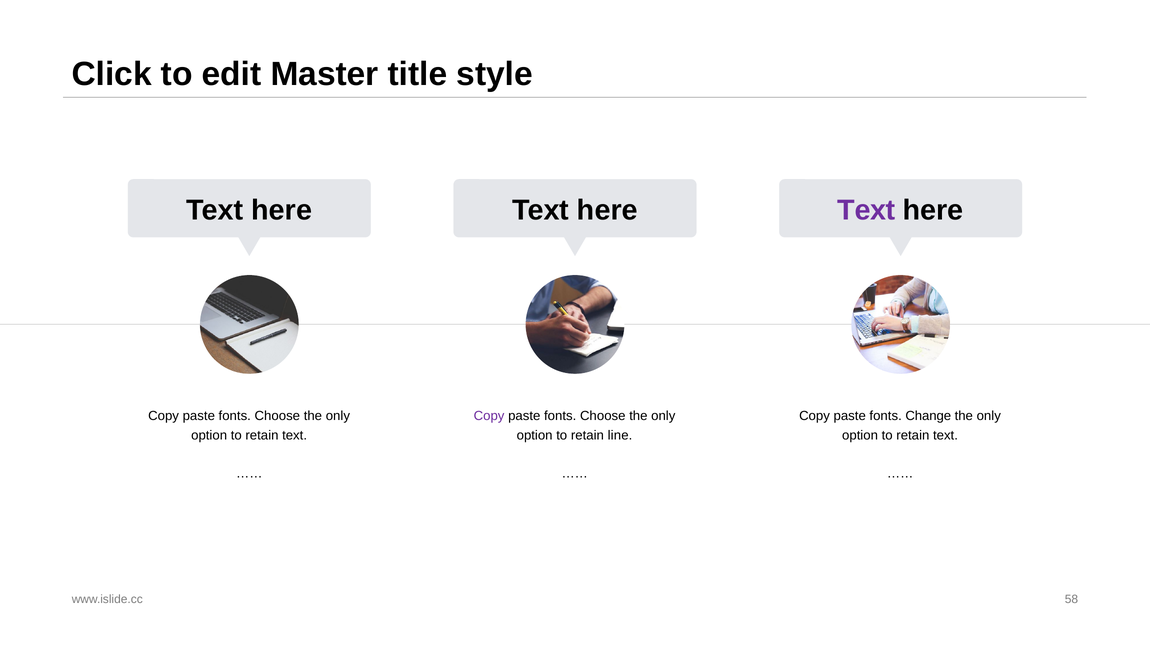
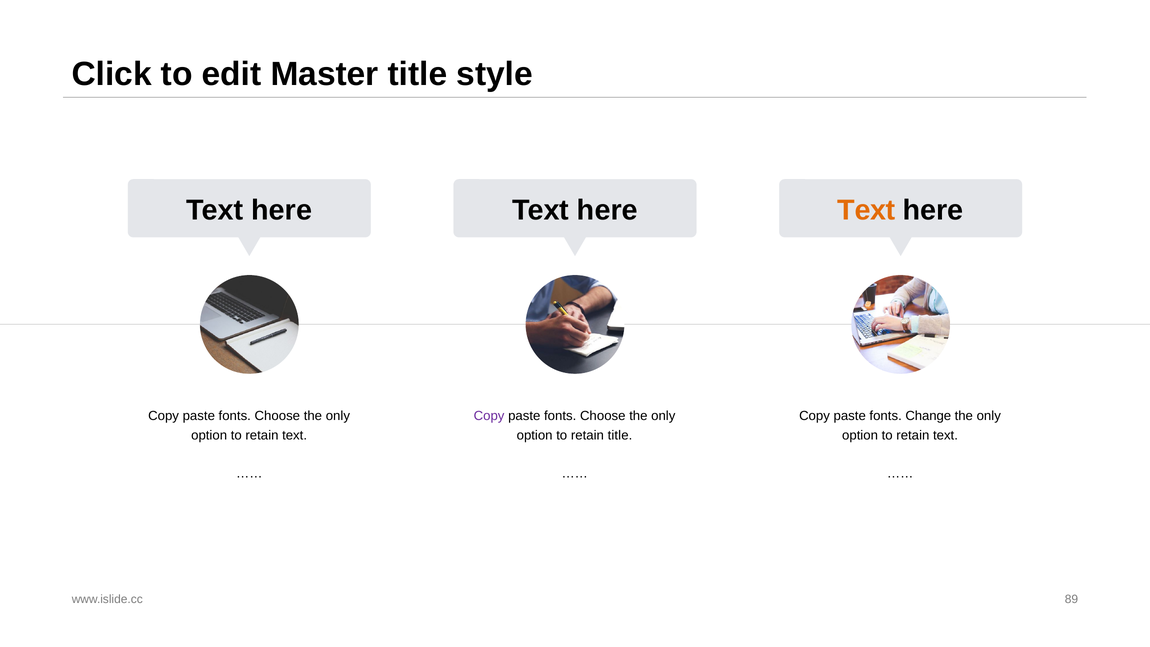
Text colour: purple -> orange (866, 210)
retain line: line -> title (620, 435)
58: 58 -> 89 (1071, 599)
